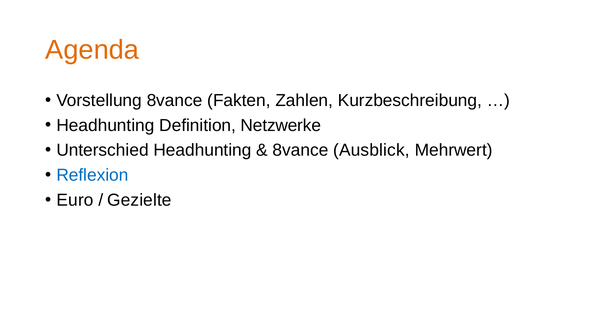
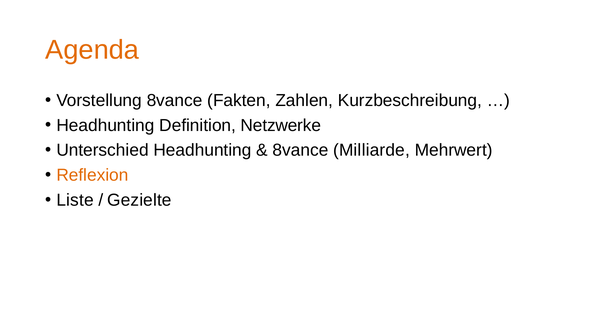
Ausblick: Ausblick -> Milliarde (371, 150)
Reflexion colour: blue -> orange (92, 175)
Euro: Euro -> Liste (75, 200)
